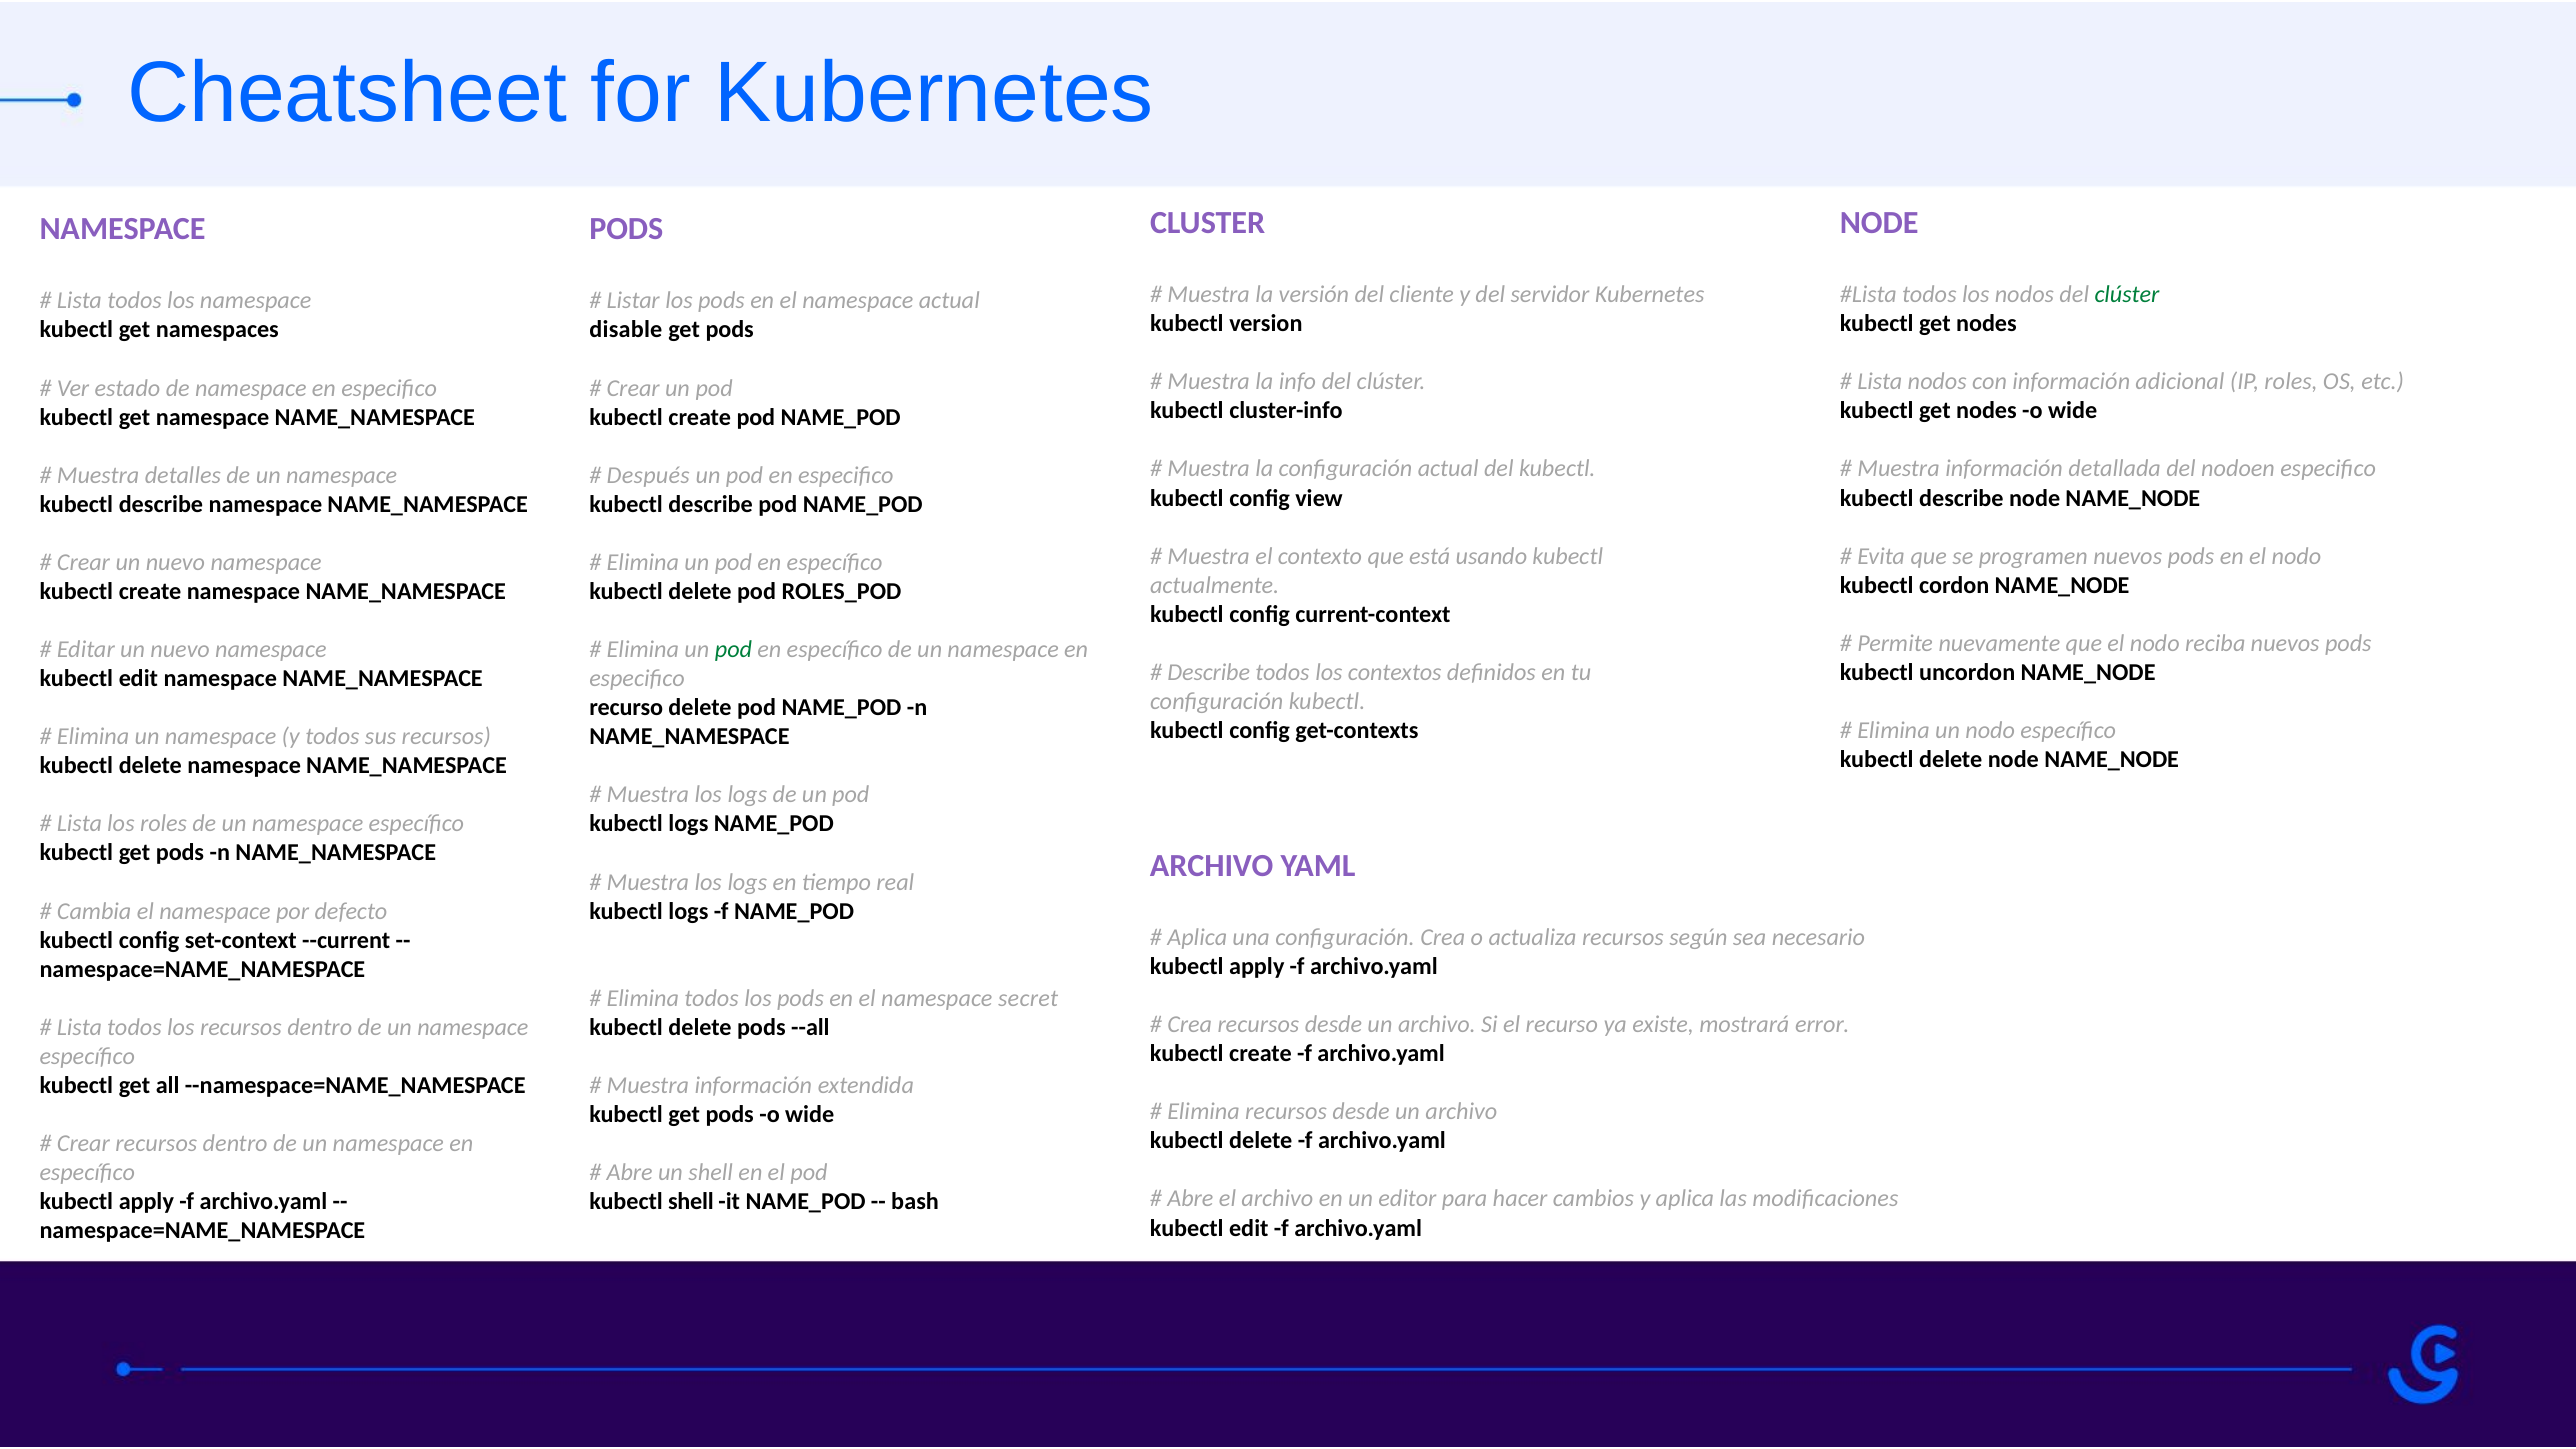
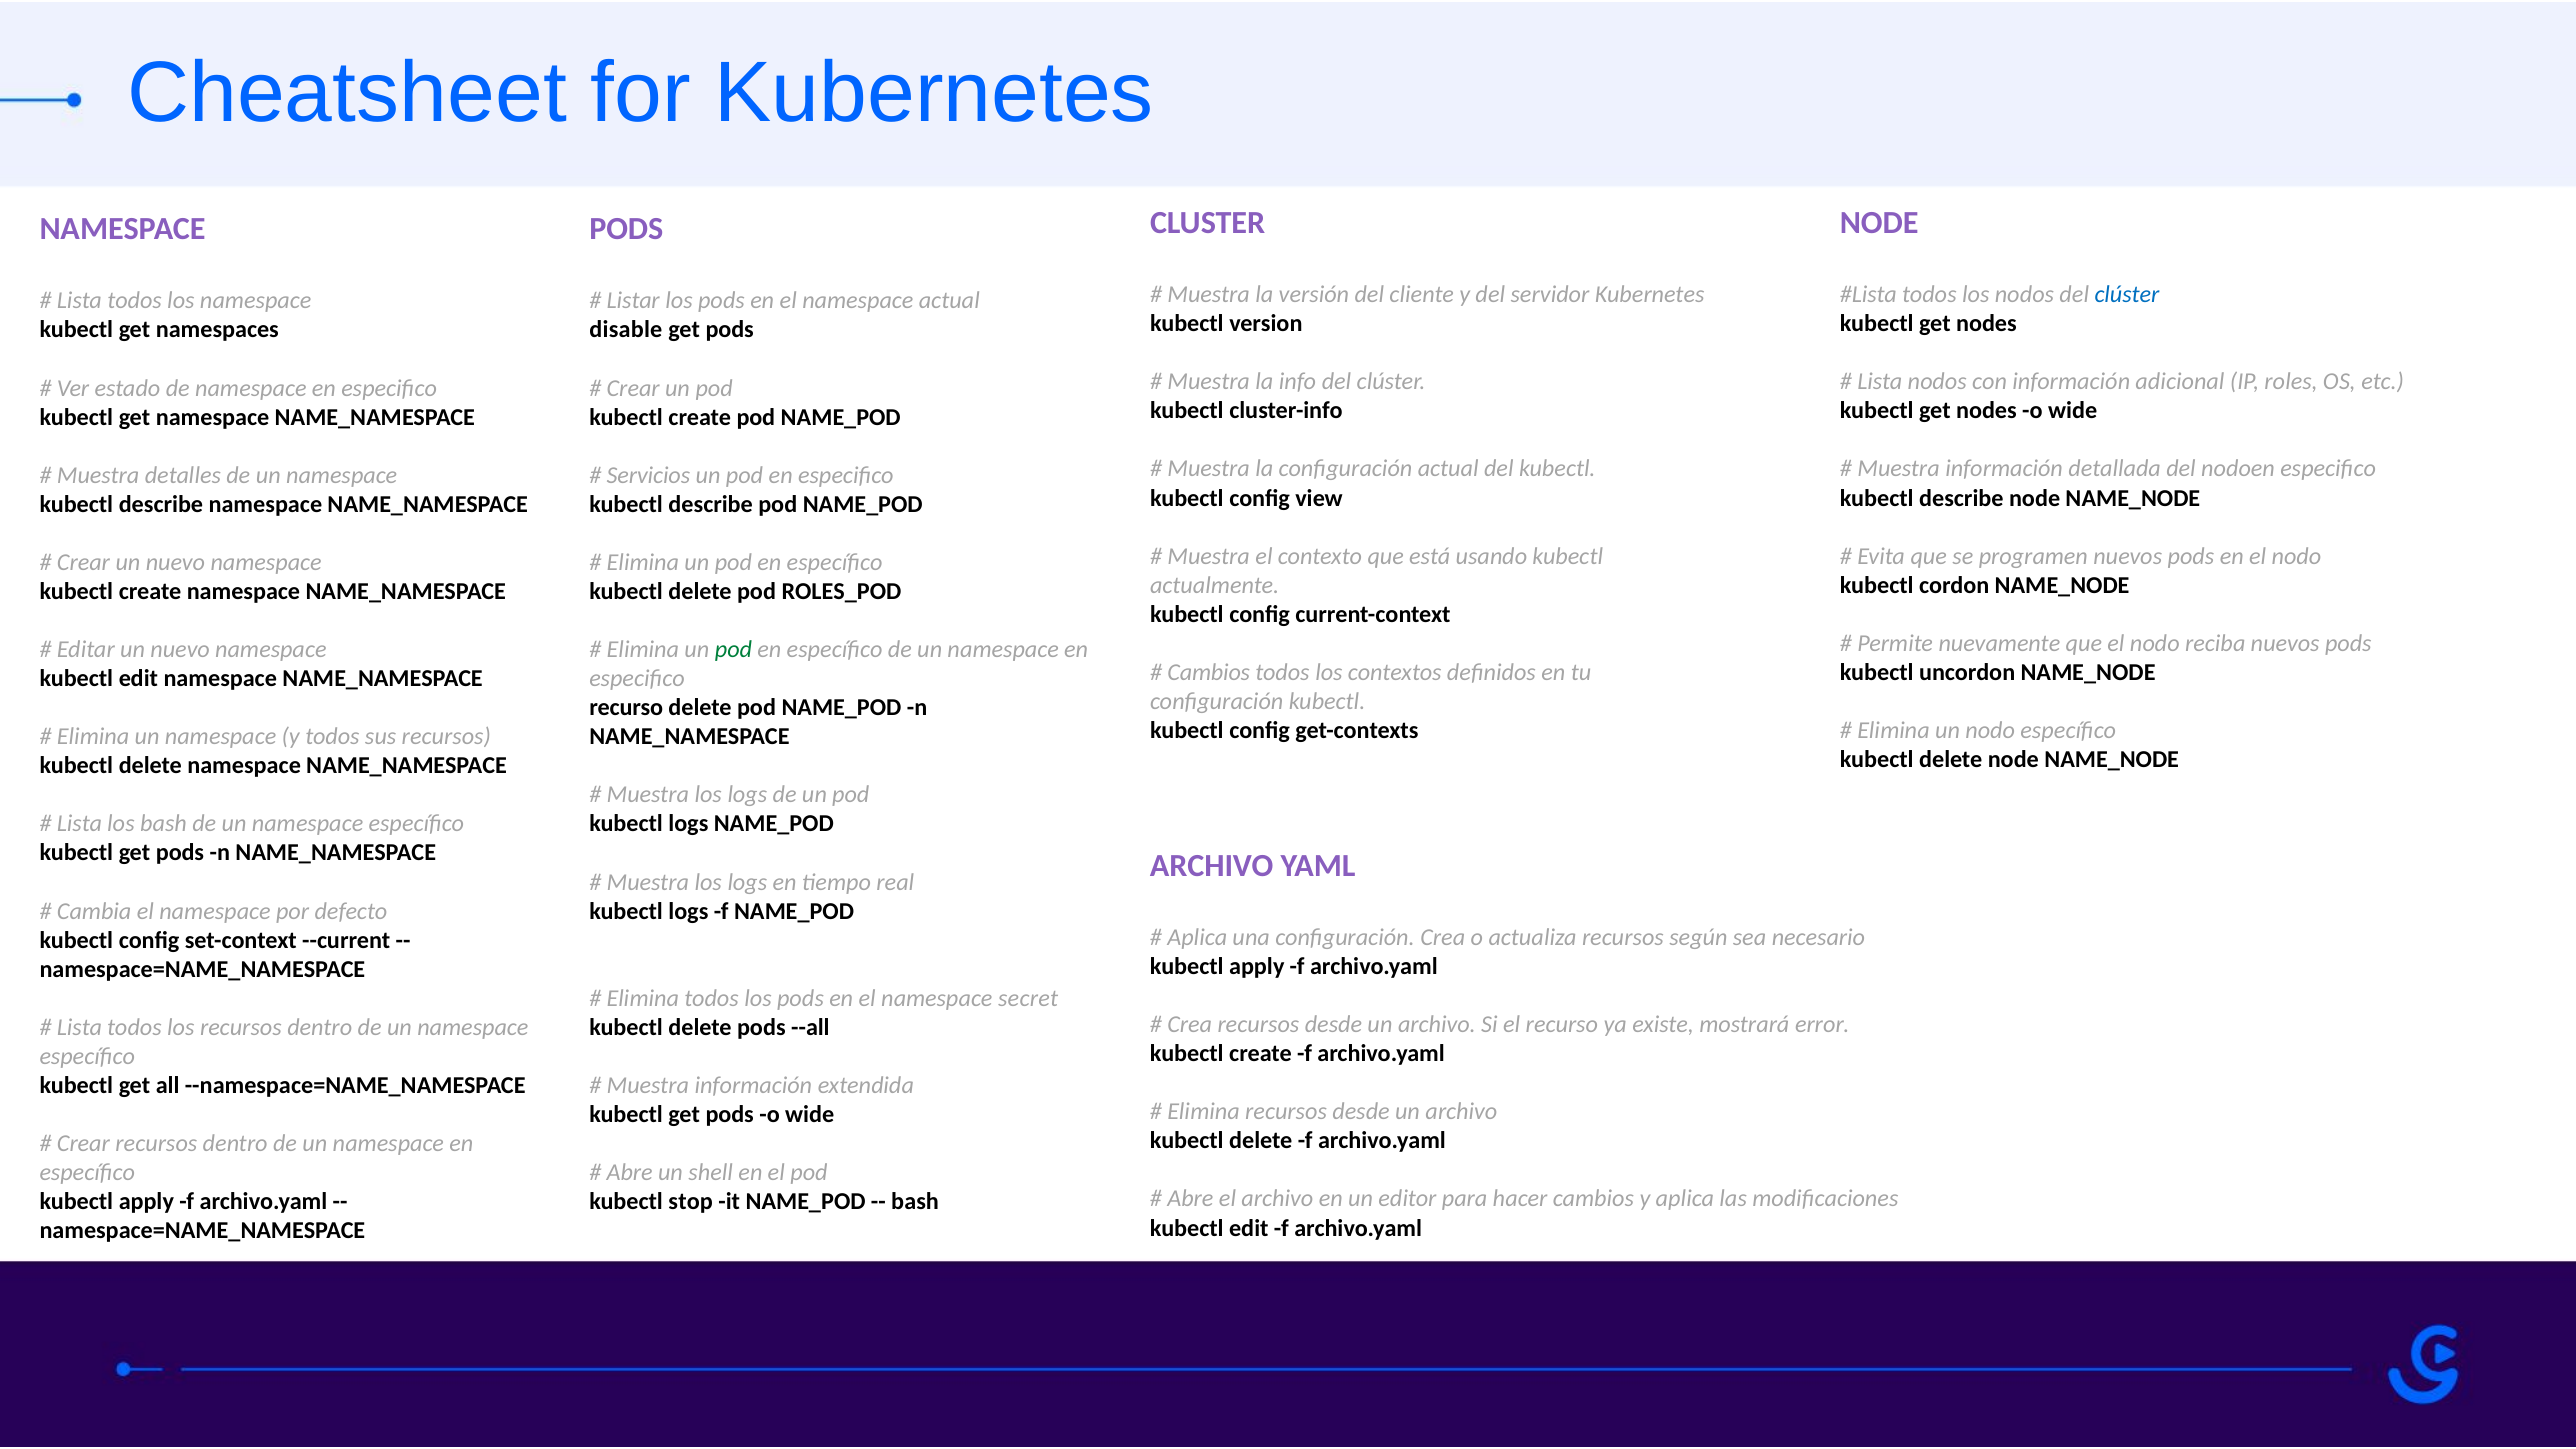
clúster colour: green -> blue (2127, 295)
Después: Después -> Servicios (648, 475)
Describe: Describe -> Cambios (1209, 672)
los roles: roles -> bash (163, 824)
kubectl shell: shell -> stop (691, 1202)
